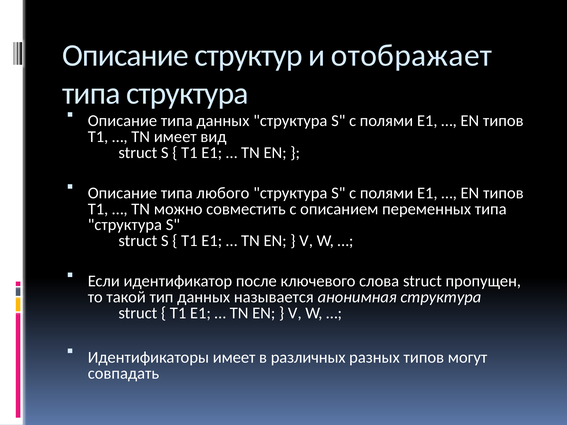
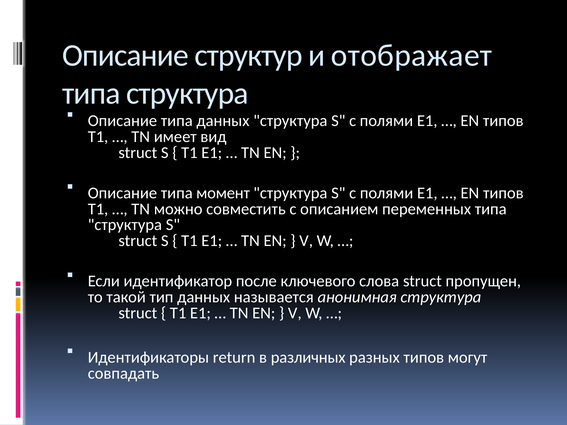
любого: любого -> момент (223, 193)
Идентификаторы имеет: имеет -> return (234, 358)
